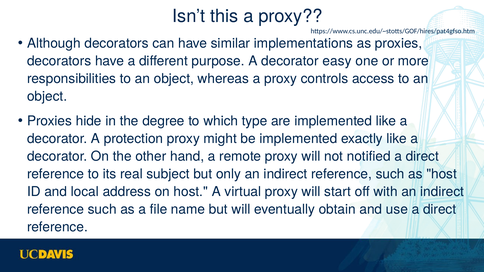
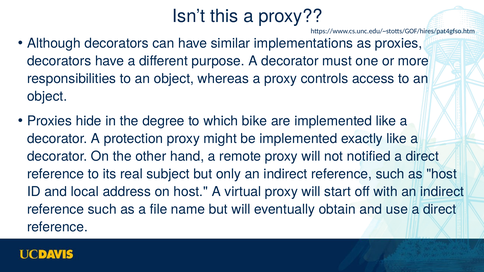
easy: easy -> must (337, 61)
type: type -> bike (255, 121)
